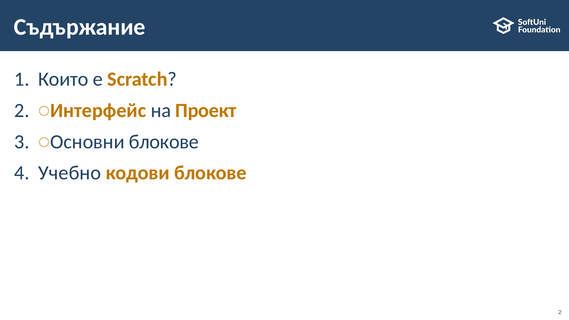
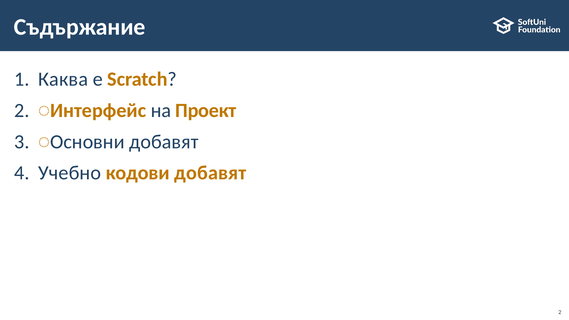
Които: Които -> Каква (63, 79)
блокове: блокове -> добавят (164, 142)
кодови блоковe: блоковe -> добавят (210, 173)
